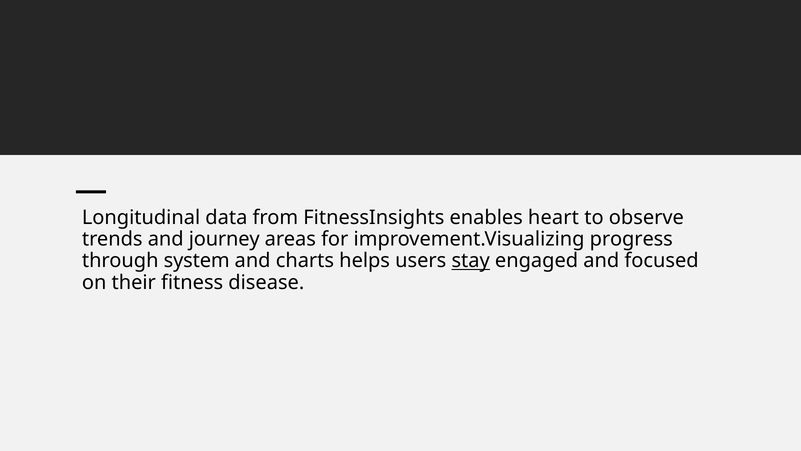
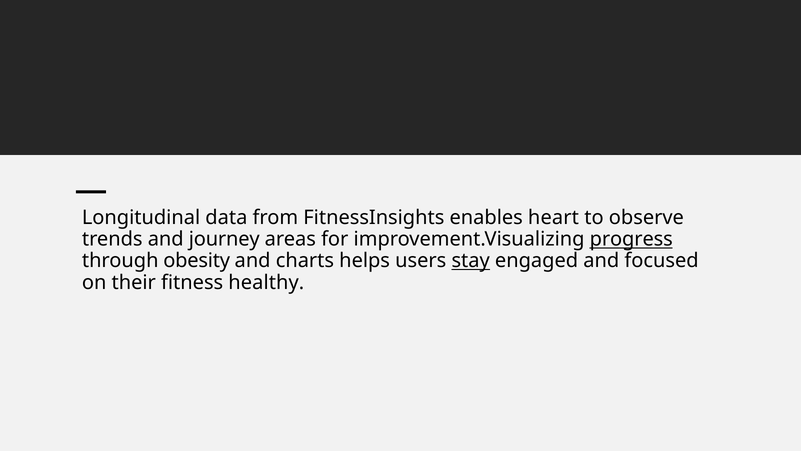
progress underline: none -> present (631, 239)
system: system -> obesity (197, 261)
disease: disease -> healthy (266, 282)
